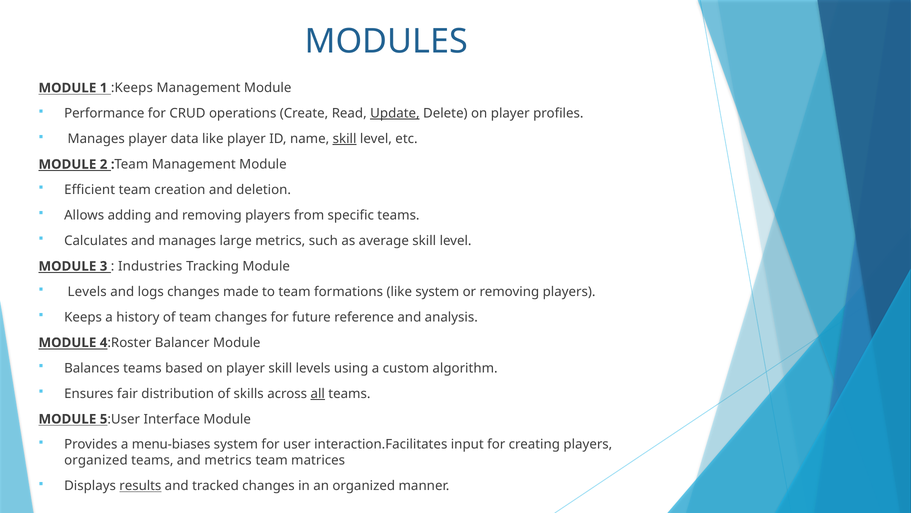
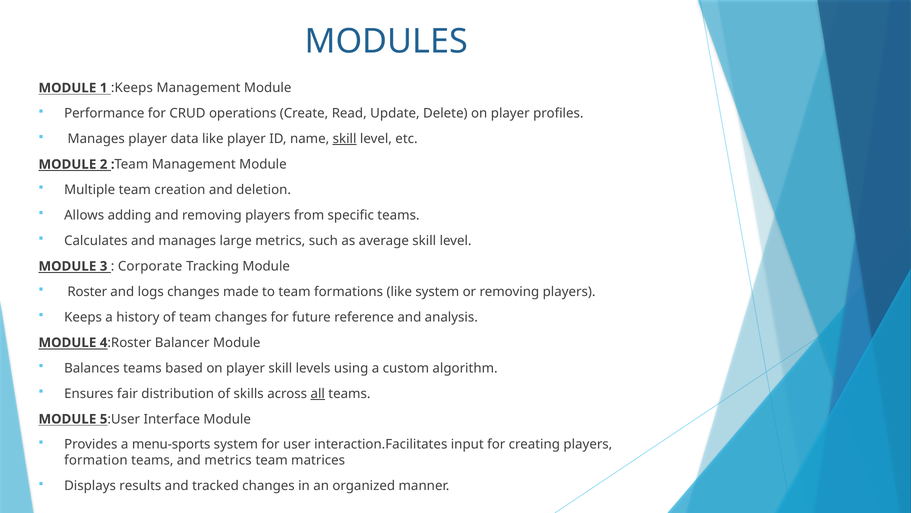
Update underline: present -> none (395, 113)
Efficient: Efficient -> Multiple (90, 190)
Industries: Industries -> Corporate (150, 266)
Levels: Levels -> Roster (87, 291)
menu-biases: menu-biases -> menu-sports (171, 444)
organized: organized -> formation (96, 460)
results underline: present -> none (140, 486)
